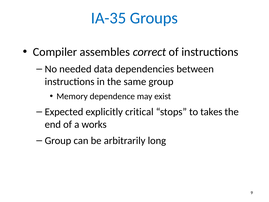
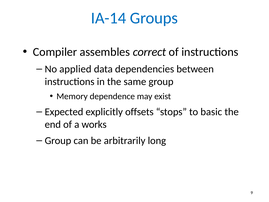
IA-35: IA-35 -> IA-14 (109, 18)
needed: needed -> applied (75, 69)
critical: critical -> offsets (139, 112)
takes: takes -> basic (211, 112)
